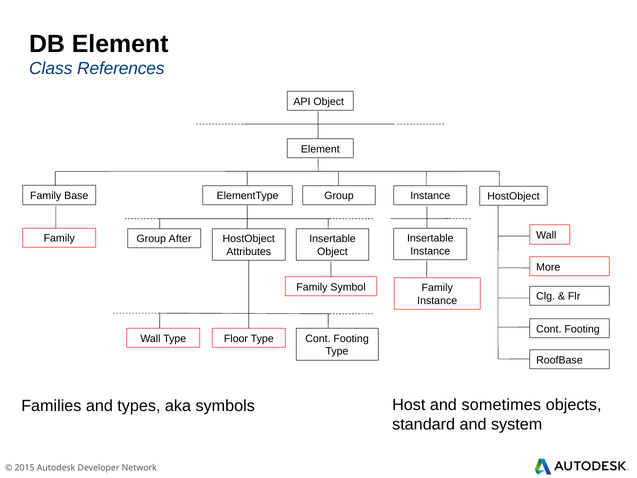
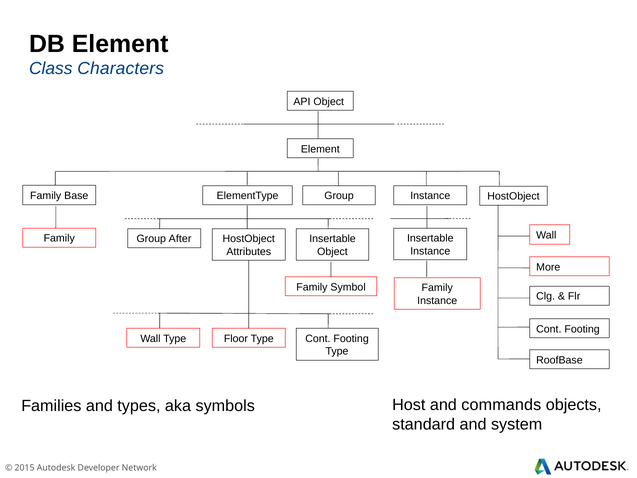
References: References -> Characters (121, 69)
sometimes: sometimes -> commands (501, 405)
